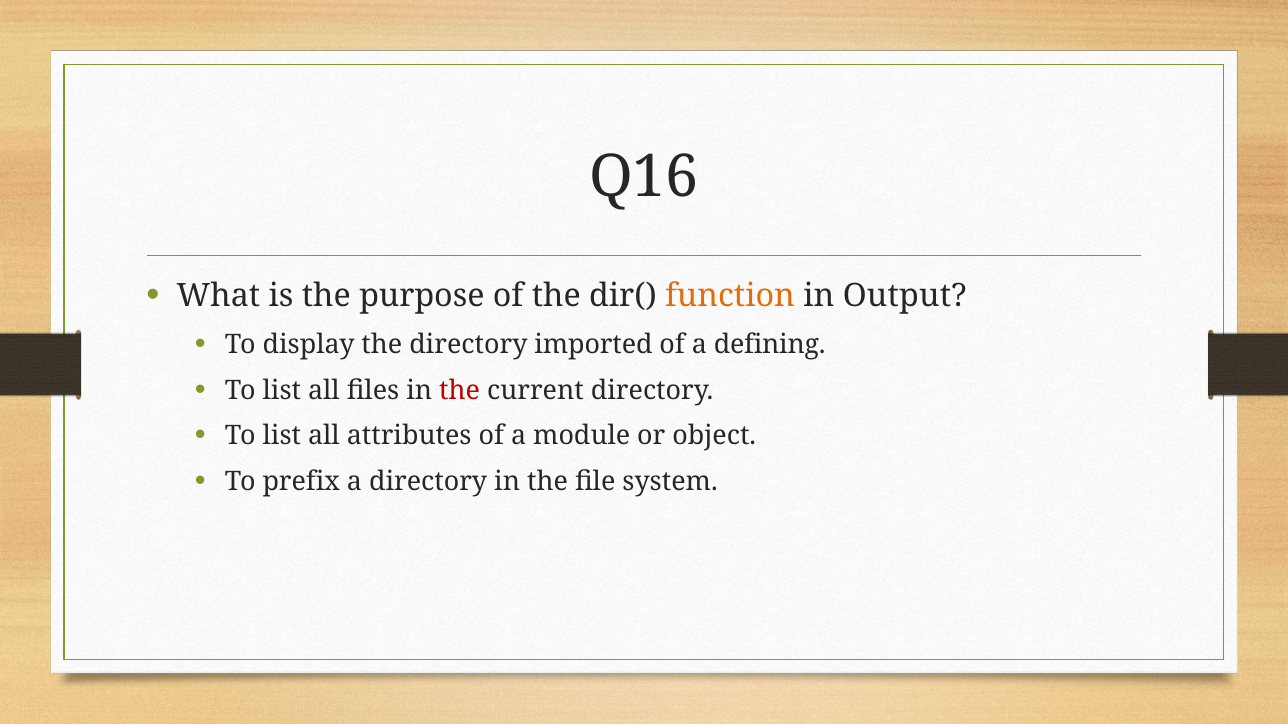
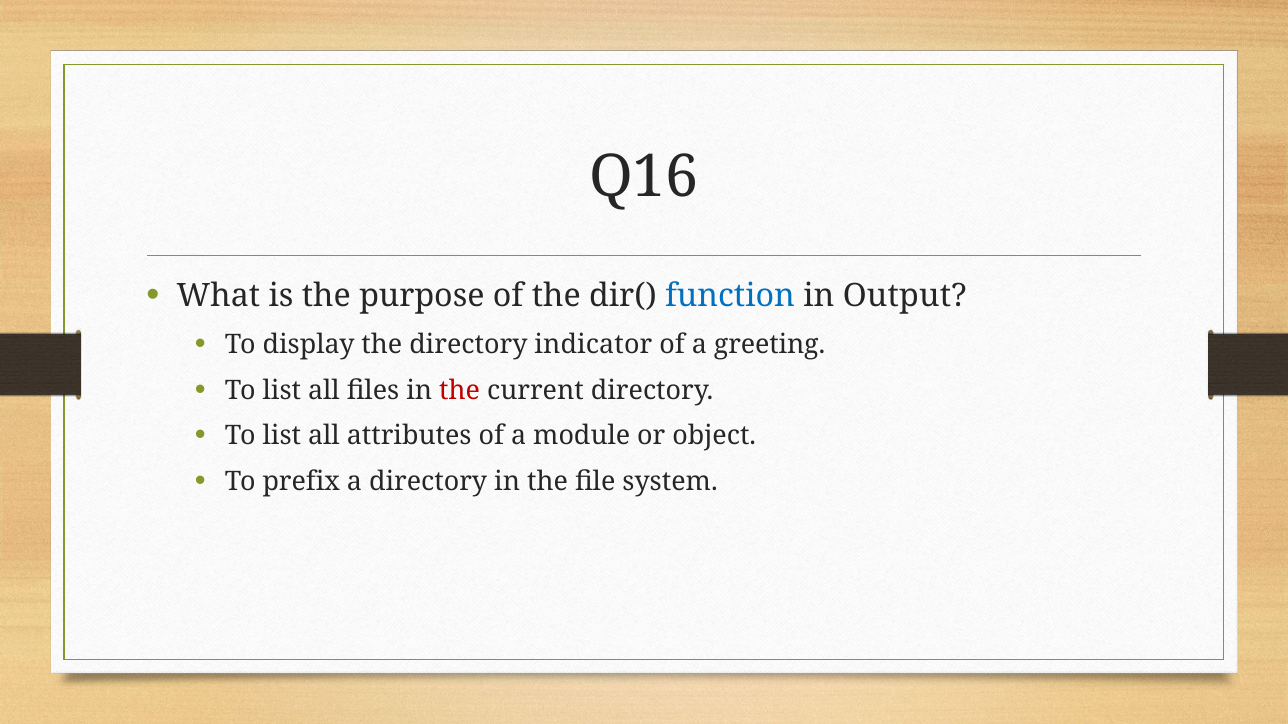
function colour: orange -> blue (730, 297)
imported: imported -> indicator (593, 345)
defining: defining -> greeting (770, 345)
